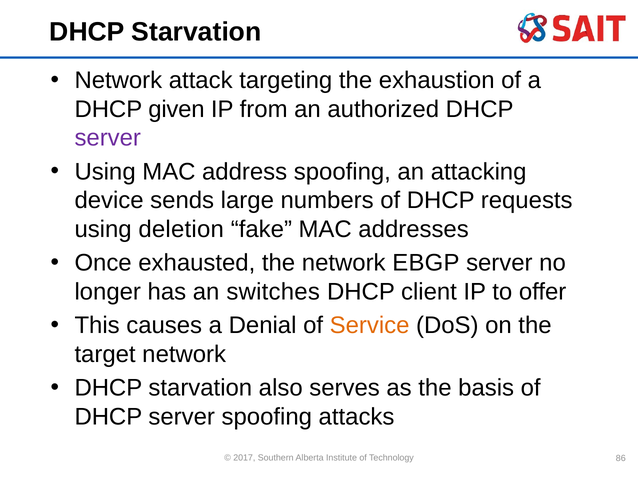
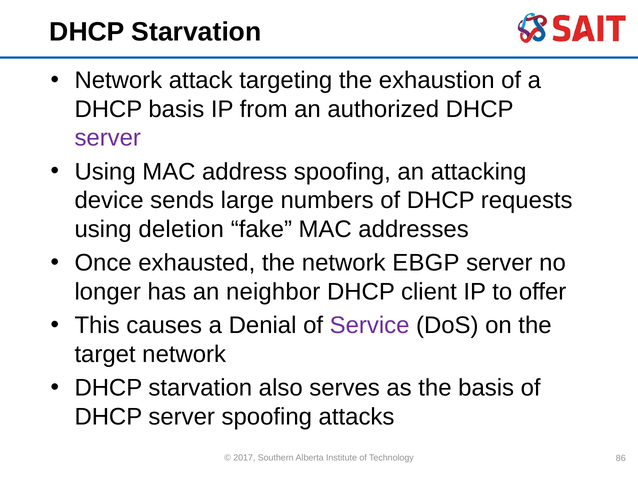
DHCP given: given -> basis (176, 109)
switches: switches -> neighbor (273, 291)
Service colour: orange -> purple (370, 325)
